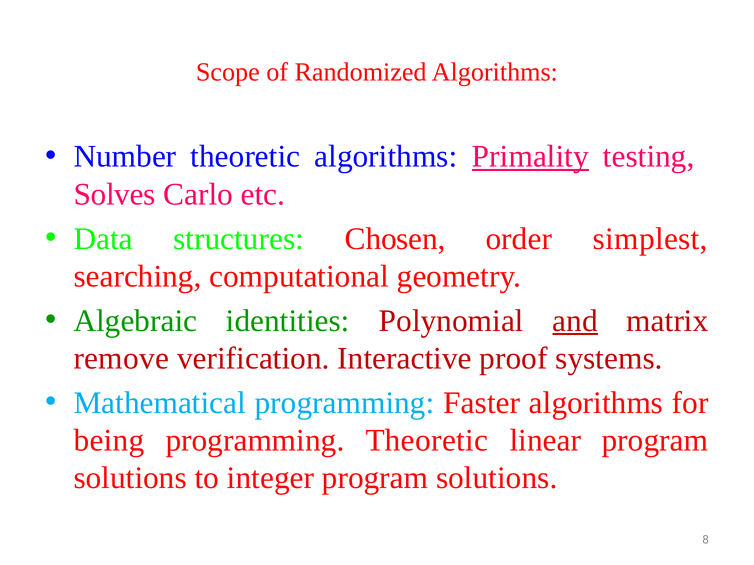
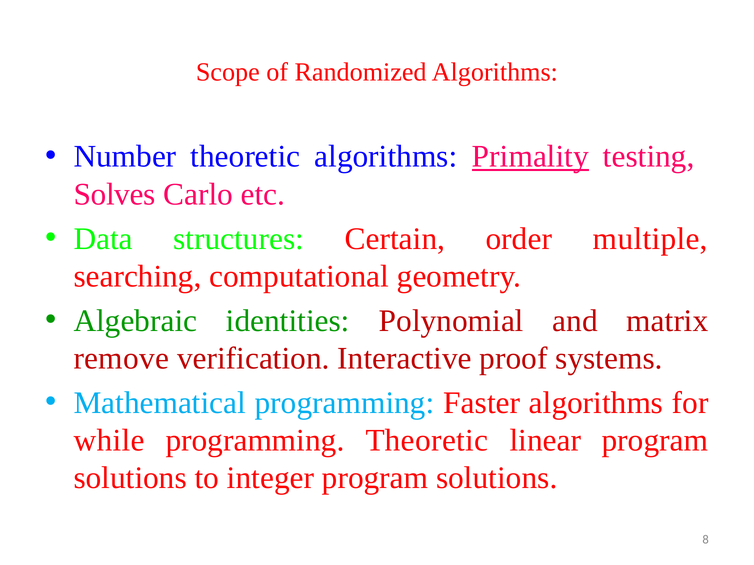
Chosen: Chosen -> Certain (395, 239)
simplest: simplest -> multiple (650, 239)
and underline: present -> none (575, 321)
being: being -> while (109, 441)
